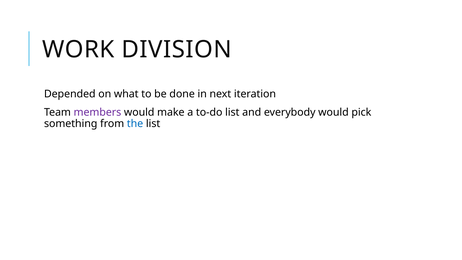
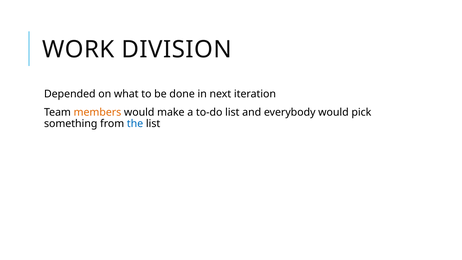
members colour: purple -> orange (97, 112)
